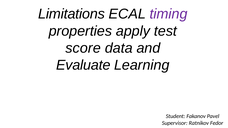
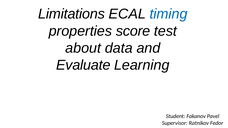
timing colour: purple -> blue (169, 14)
apply: apply -> score (133, 31)
score: score -> about (83, 48)
